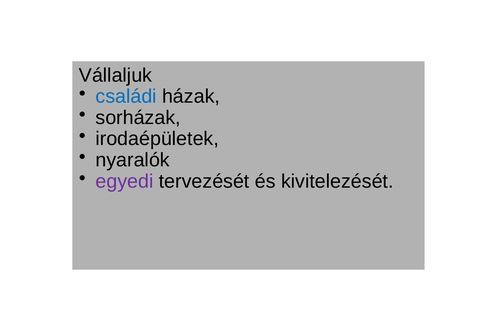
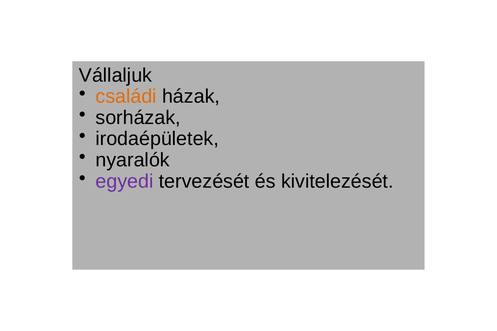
családi colour: blue -> orange (126, 97)
